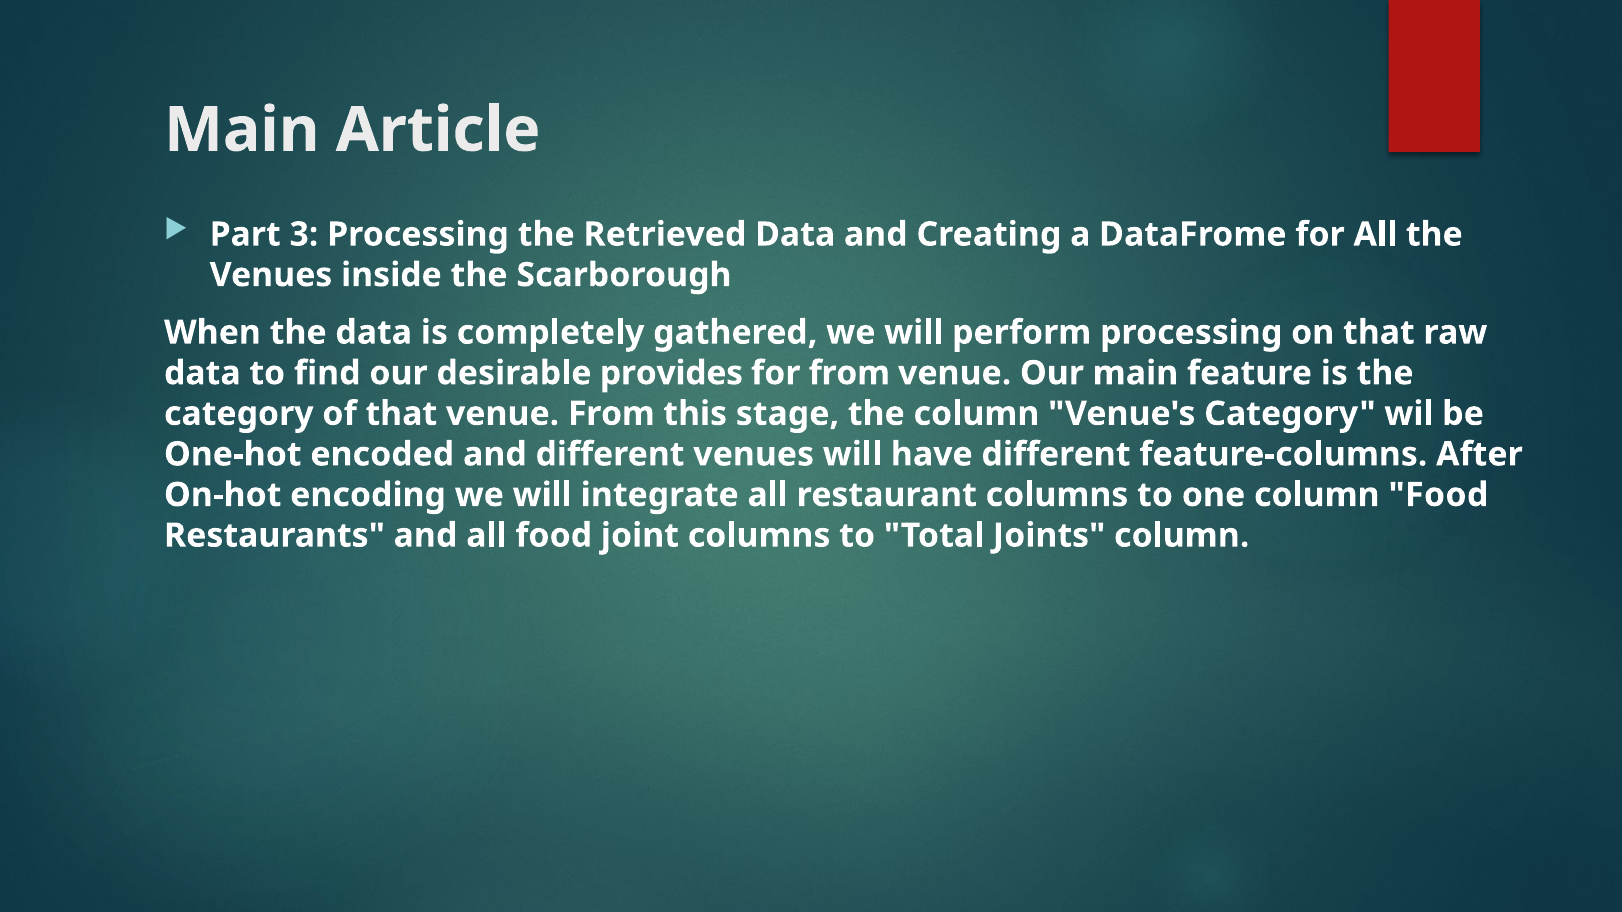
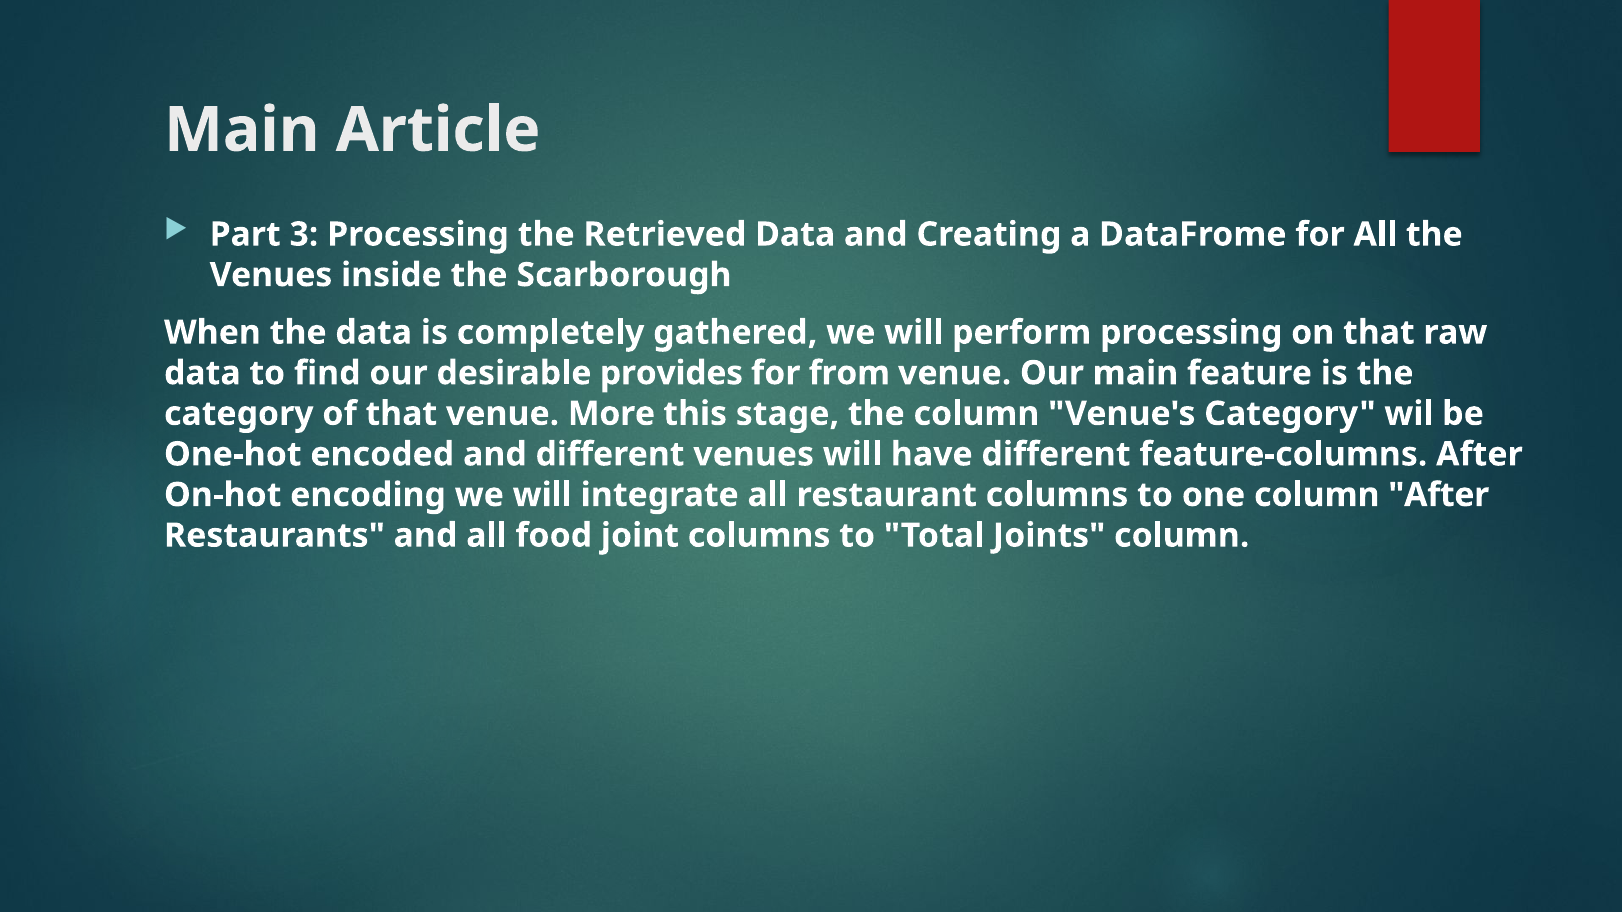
venue From: From -> More (611, 414)
column Food: Food -> After (1439, 495)
